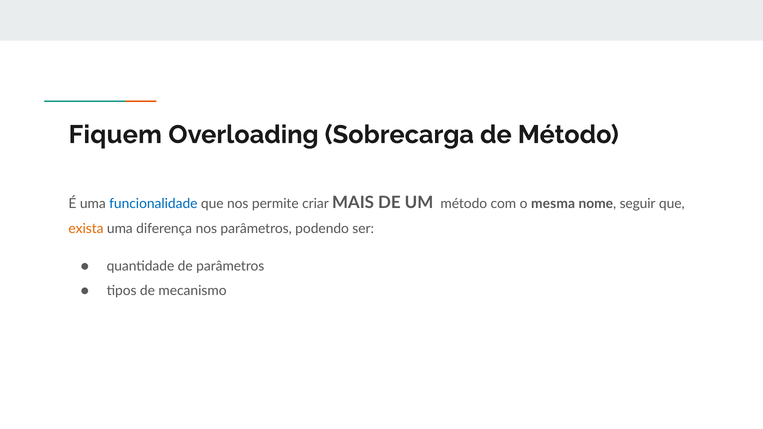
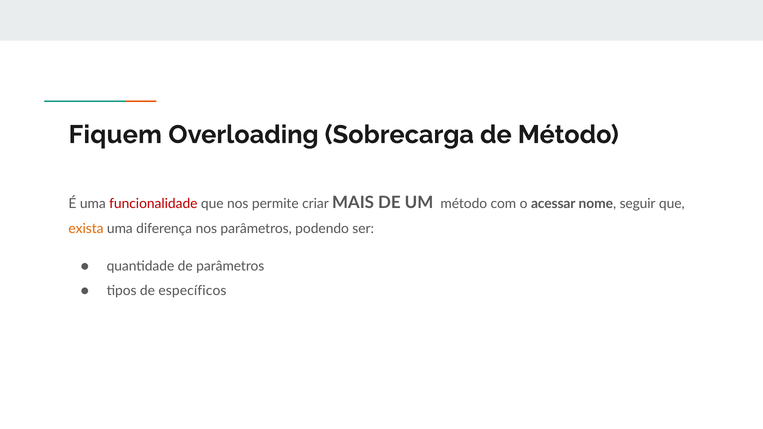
funcionalidade colour: blue -> red (153, 204)
mesma: mesma -> acessar (553, 204)
mecanismo: mecanismo -> específicos (192, 291)
